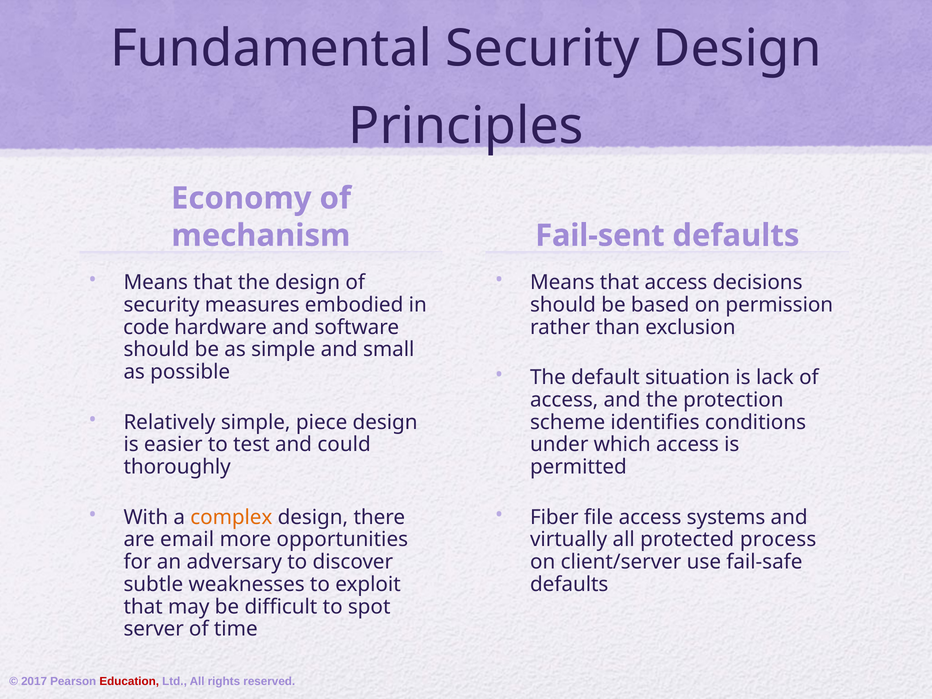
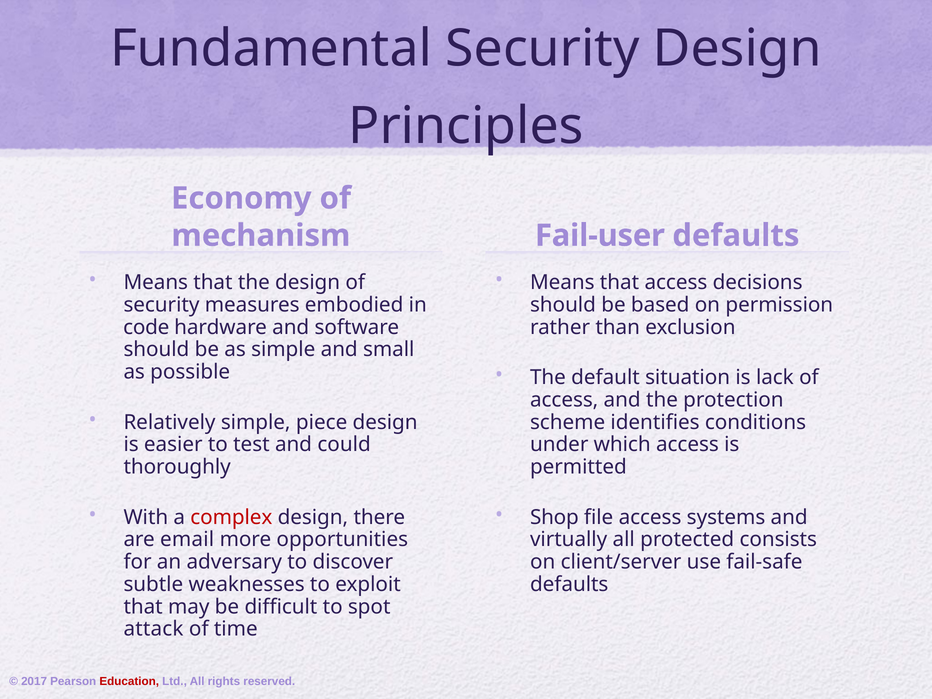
Fail-sent: Fail-sent -> Fail-user (600, 236)
complex colour: orange -> red (231, 517)
Fiber: Fiber -> Shop (554, 517)
process: process -> consists (778, 540)
server: server -> attack (154, 629)
